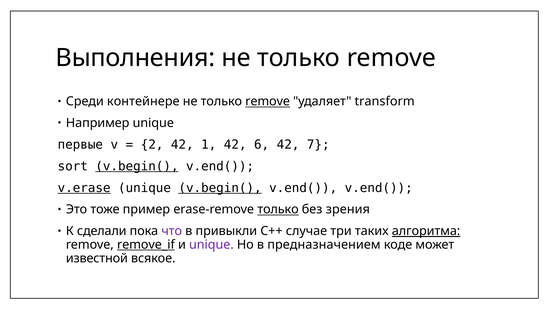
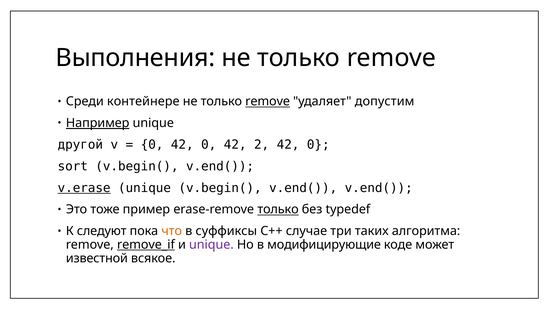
transform: transform -> допустим (385, 101)
Например underline: none -> present (98, 123)
первые: первые -> другой (80, 145)
2: 2 -> 0 (152, 145)
1: 1 -> 0 (209, 145)
6: 6 -> 2 (262, 145)
7: 7 -> 0 (318, 145)
v.begin( underline: present -> none (137, 166)
v.begin( underline: present -> none (220, 188)
зрения: зрения -> typedef (348, 209)
сделали: сделали -> следуют (102, 231)
что colour: purple -> orange (172, 231)
привыкли: привыкли -> суффиксы (226, 231)
алгоритма underline: present -> none (426, 231)
предназначением: предназначением -> модифицирующие (324, 245)
